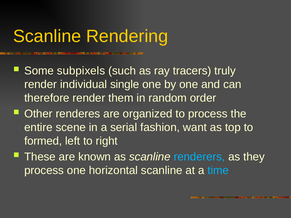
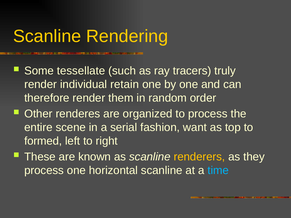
subpixels: subpixels -> tessellate (81, 71)
single: single -> retain (125, 84)
renderers colour: light blue -> yellow (199, 157)
